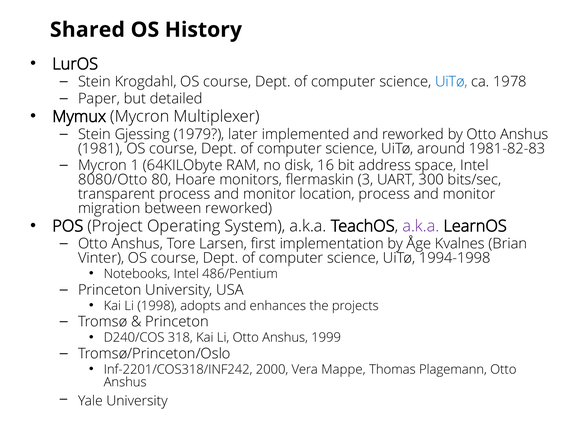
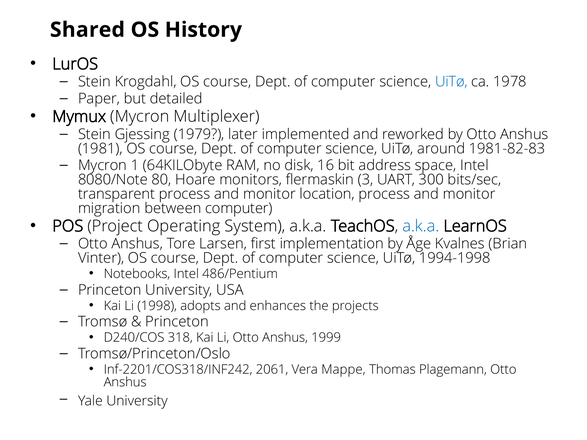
8080/Otto: 8080/Otto -> 8080/Note (113, 180)
between reworked: reworked -> computer (239, 208)
a.k.a colour: purple -> blue (421, 226)
2000: 2000 -> 2061 (272, 370)
